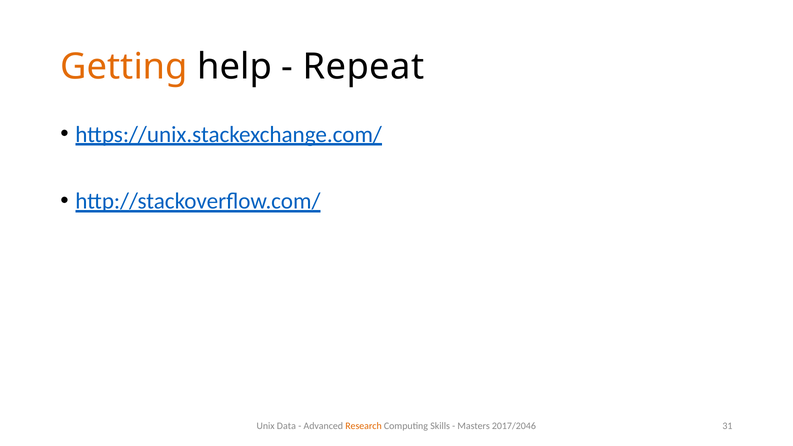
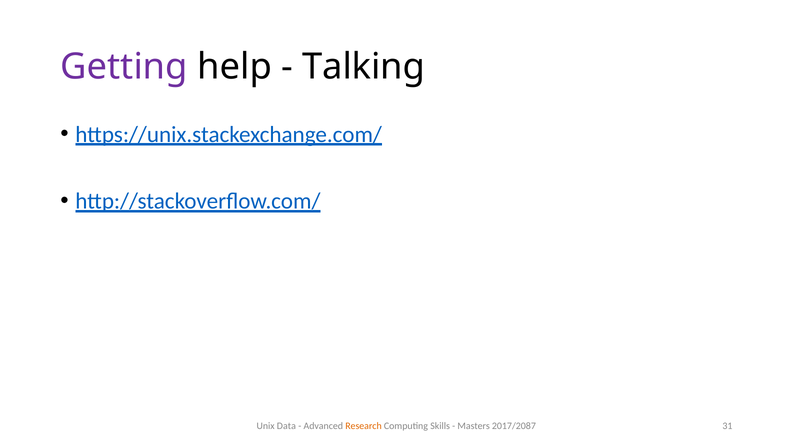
Getting colour: orange -> purple (124, 67)
Repeat: Repeat -> Talking (364, 67)
2017/2046: 2017/2046 -> 2017/2087 (514, 426)
